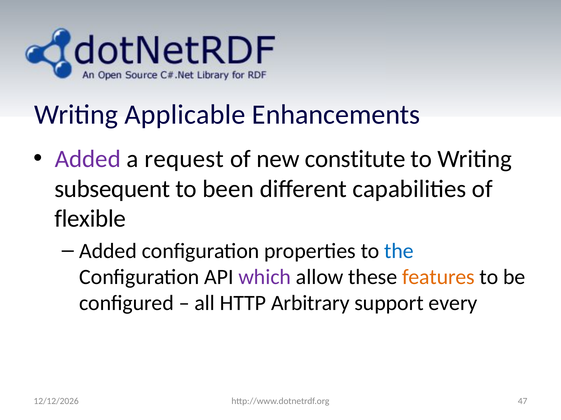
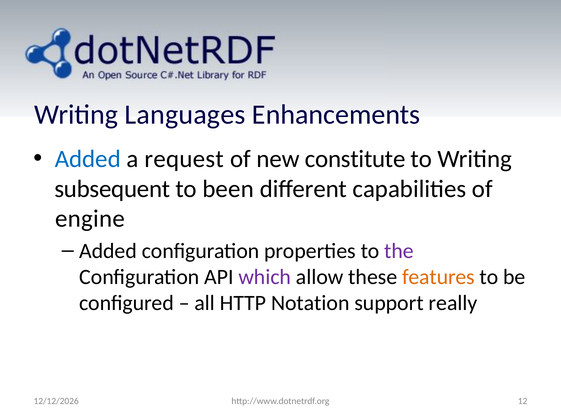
Applicable: Applicable -> Languages (185, 115)
Added colour: purple -> blue (88, 159)
flexible: flexible -> engine (90, 219)
the colour: blue -> purple (399, 251)
Arbitrary: Arbitrary -> Notation (310, 304)
every: every -> really (453, 304)
47: 47 -> 12 (523, 402)
